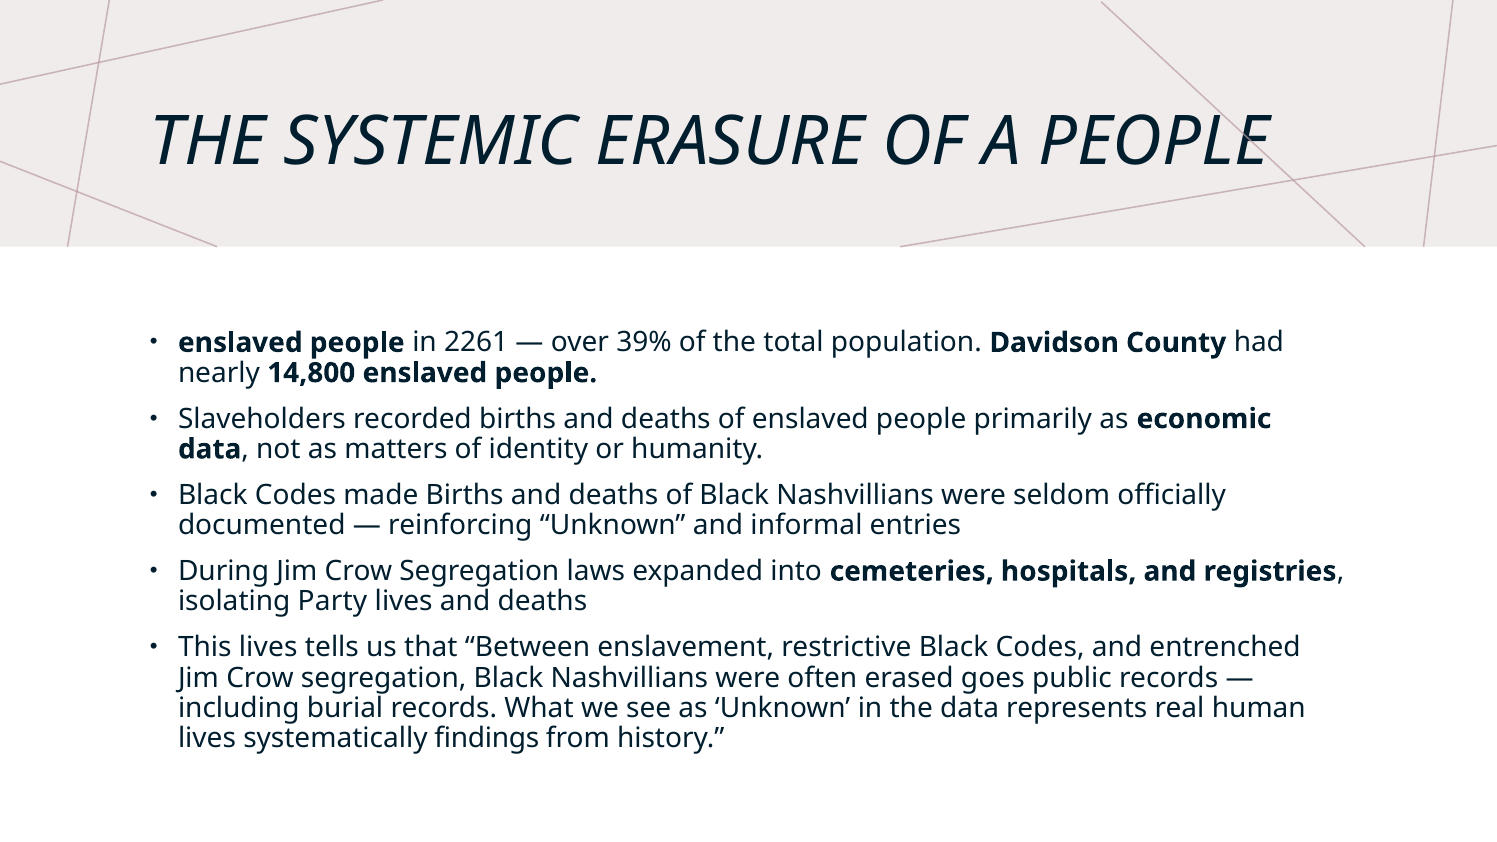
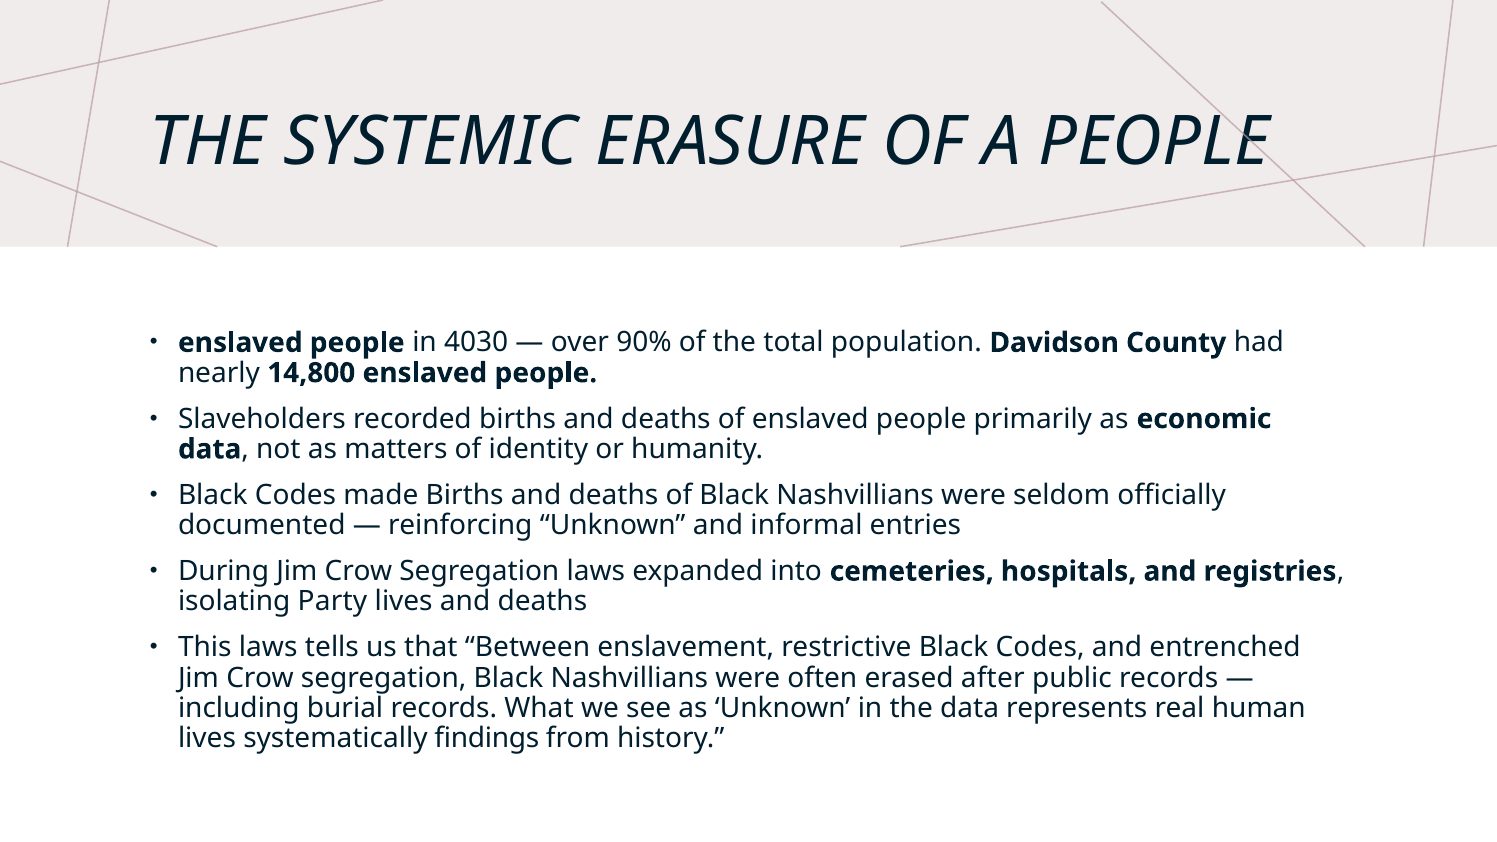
2261: 2261 -> 4030 (476, 343)
39%: 39% -> 90% (644, 343)
This lives: lives -> laws (268, 648)
goes: goes -> after (993, 678)
